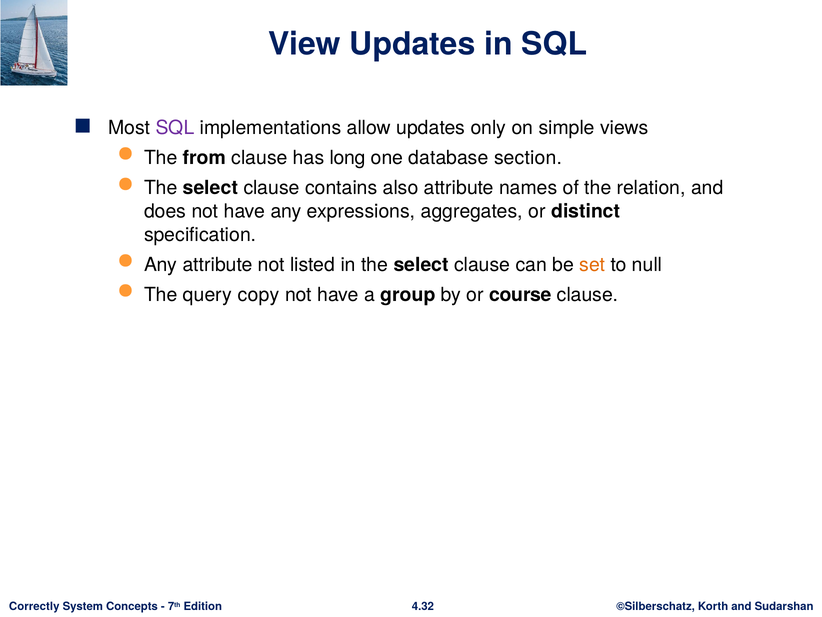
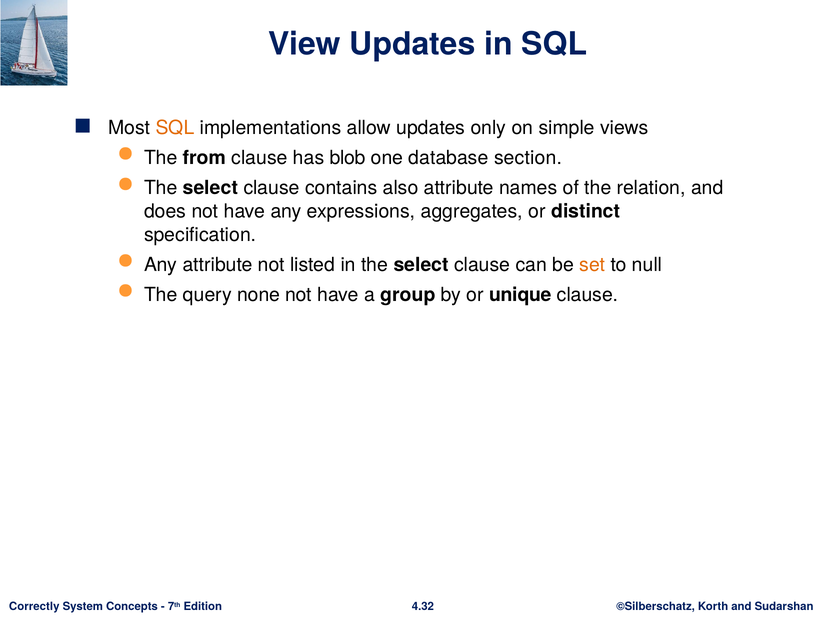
SQL colour: purple -> orange (175, 128)
long: long -> blob (348, 158)
copy: copy -> none (259, 295)
course: course -> unique (520, 295)
